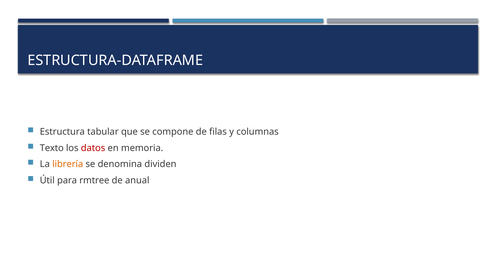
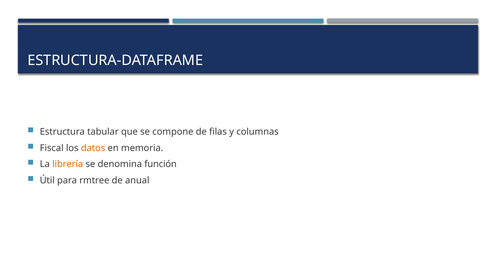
Texto: Texto -> Fiscal (52, 148)
datos colour: red -> orange (93, 148)
dividen: dividen -> función (161, 164)
